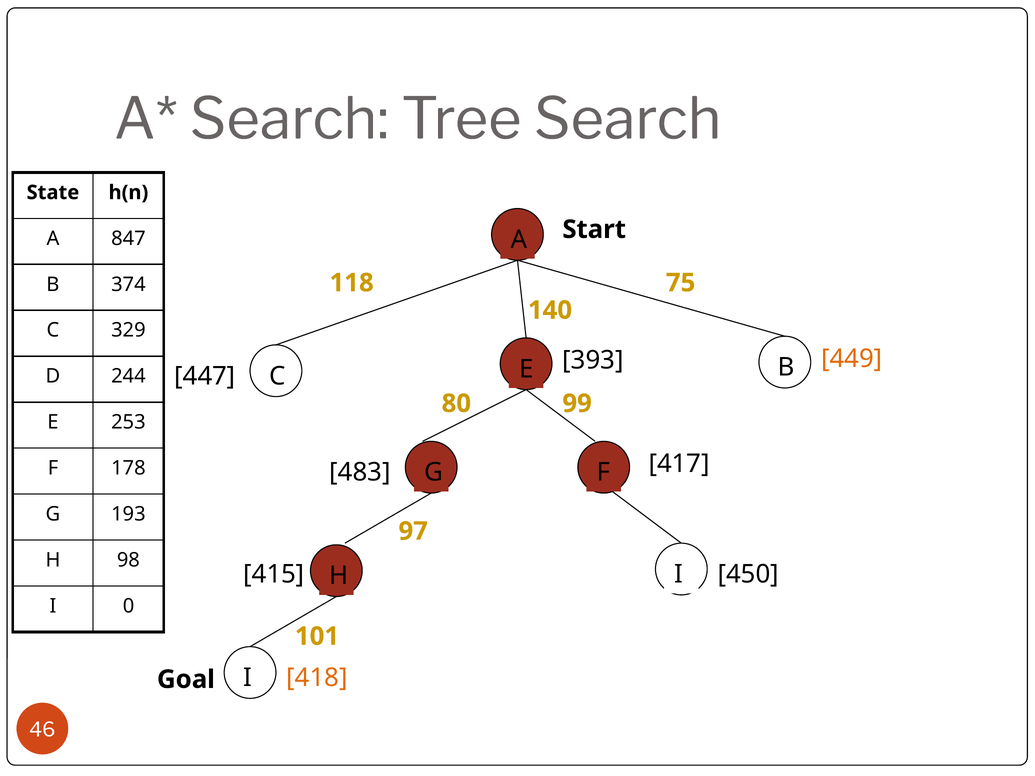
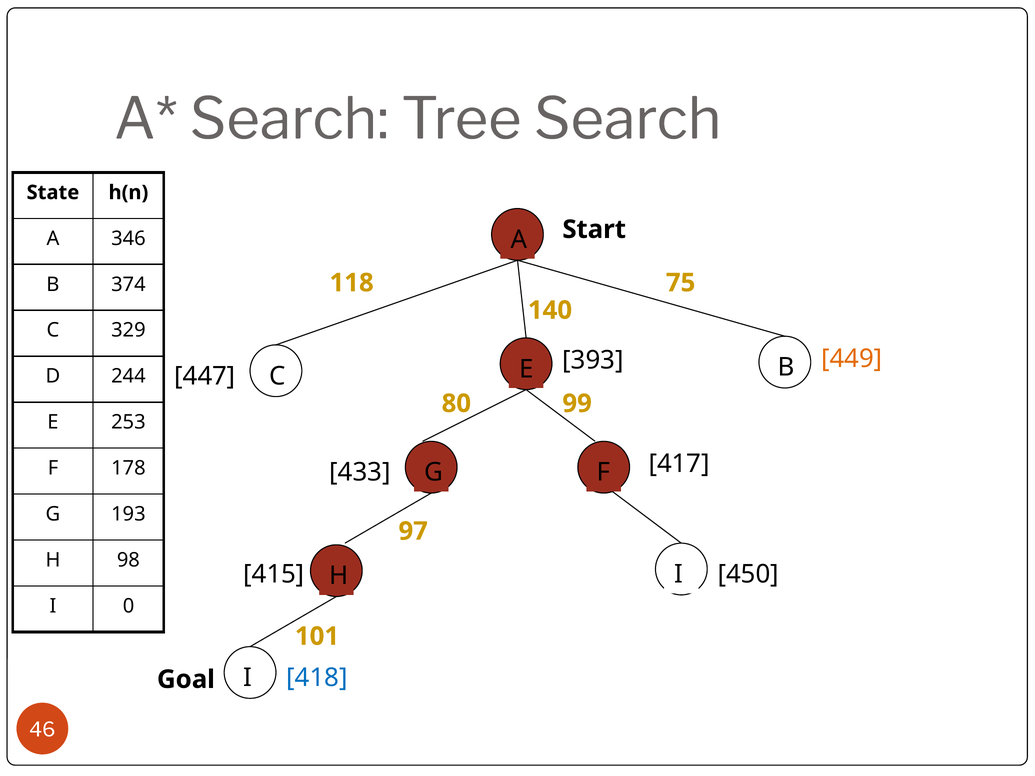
847: 847 -> 346 (128, 239)
483: 483 -> 433 (360, 473)
418 colour: orange -> blue (317, 678)
